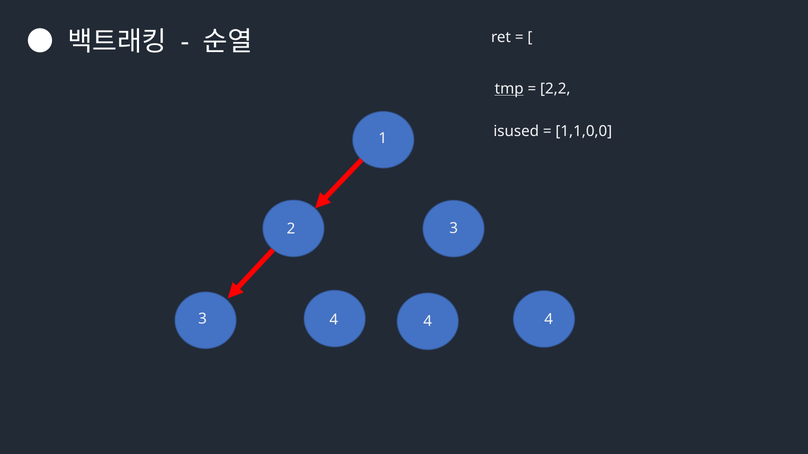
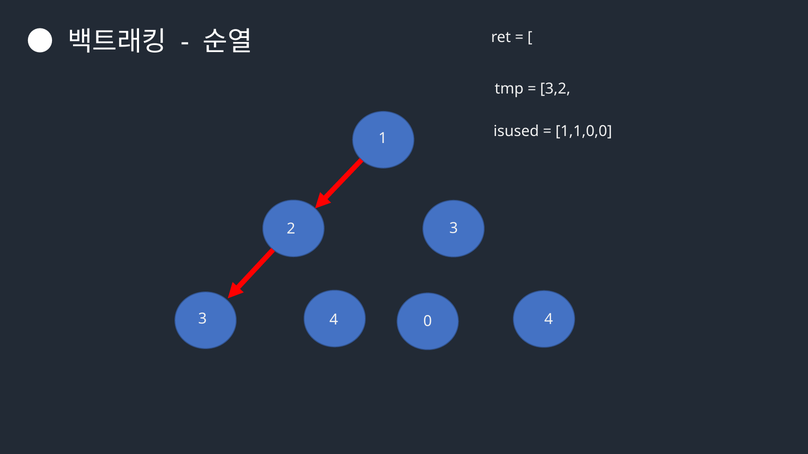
tmp underline: present -> none (509, 89)
2,2: 2,2 -> 3,2 (555, 89)
3 4 4: 4 -> 0 (428, 322)
